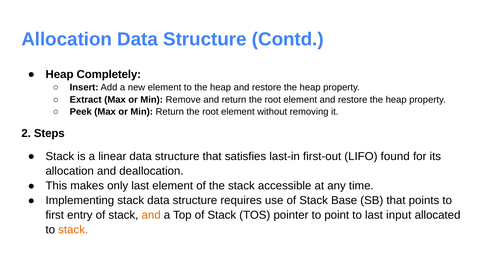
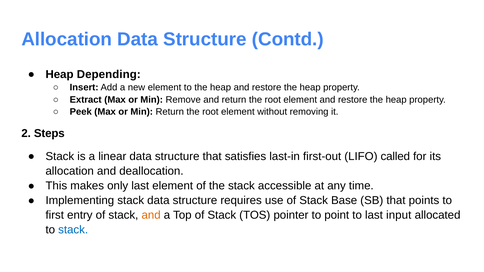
Completely: Completely -> Depending (109, 74)
found: found -> called (395, 156)
stack colour: orange -> blue (73, 230)
